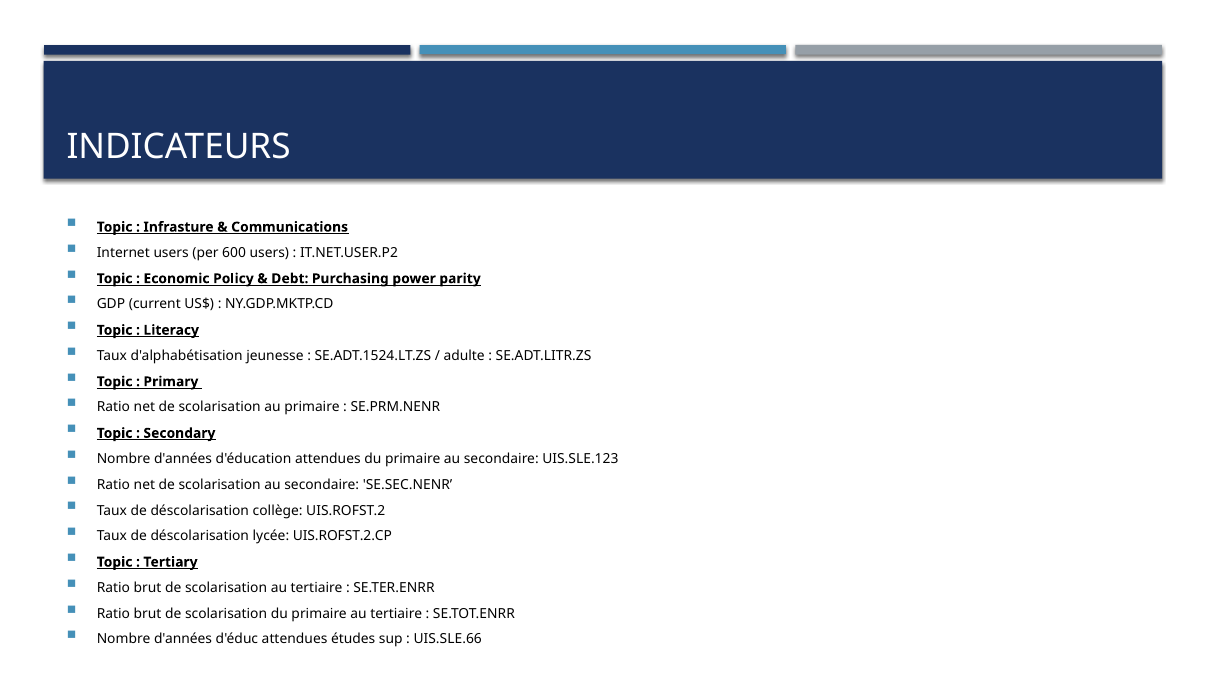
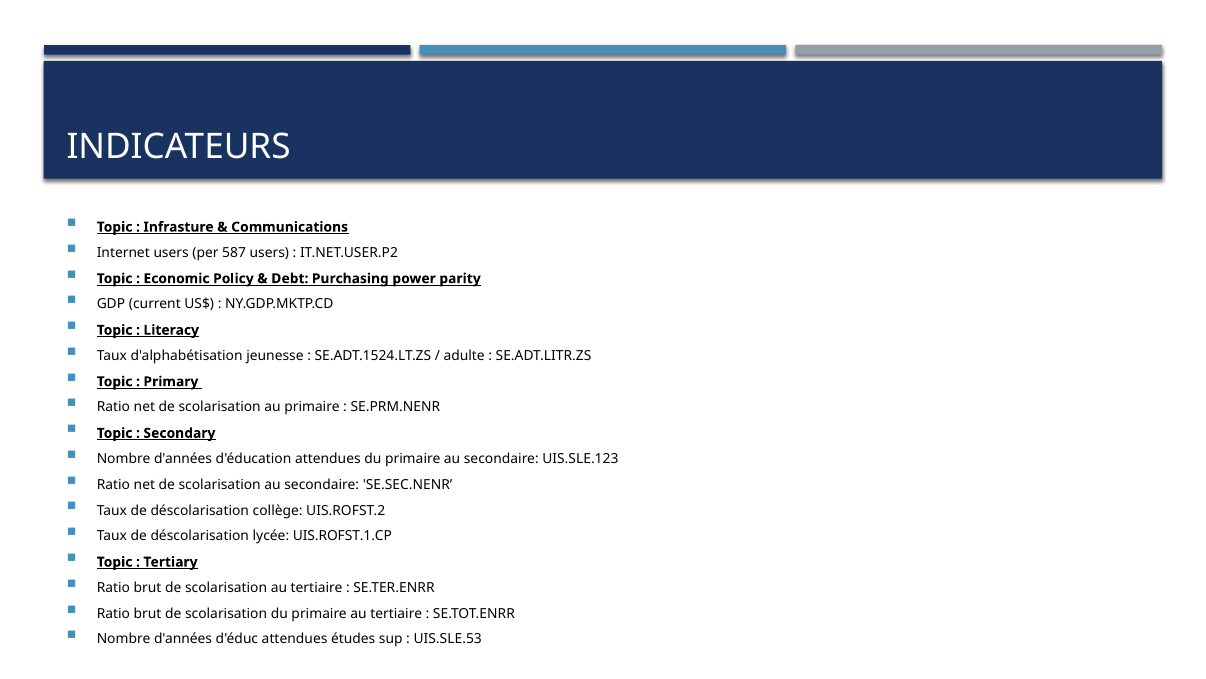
600: 600 -> 587 (234, 253)
UIS.ROFST.2.CP: UIS.ROFST.2.CP -> UIS.ROFST.1.CP (342, 536)
UIS.SLE.66: UIS.SLE.66 -> UIS.SLE.53 (448, 639)
